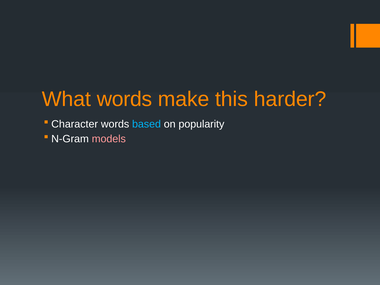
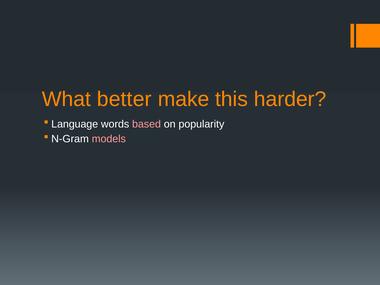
What words: words -> better (124, 99)
Character: Character -> Language (75, 124)
based colour: light blue -> pink (146, 124)
